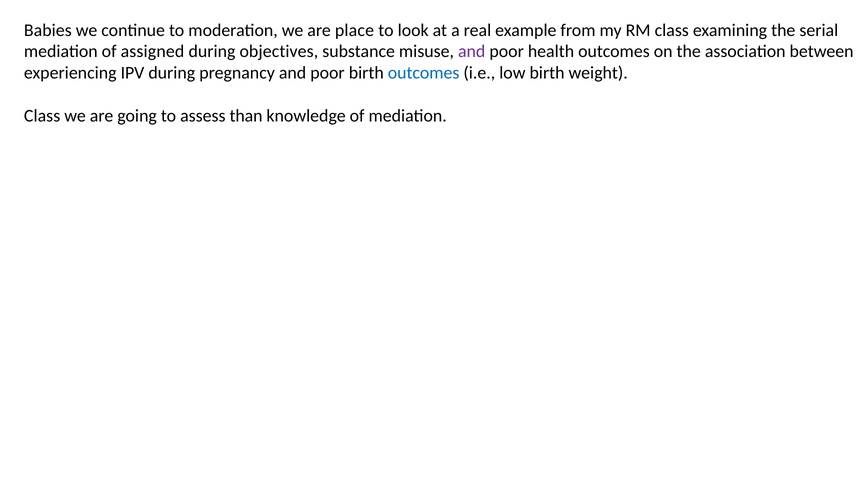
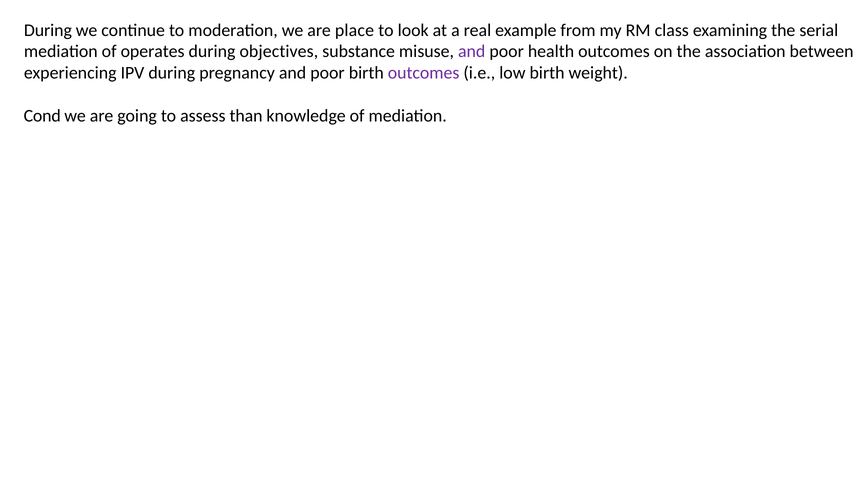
Babies: Babies -> During (48, 30)
assigned: assigned -> operates (153, 52)
outcomes colour: blue -> purple (424, 73)
Class: Class -> Cond (42, 116)
